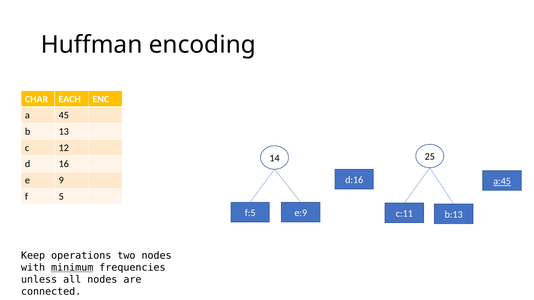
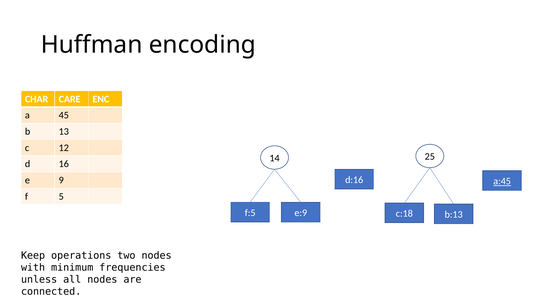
EACH: EACH -> CARE (70, 99)
c:11: c:11 -> c:18 (404, 214)
minimum underline: present -> none (72, 268)
